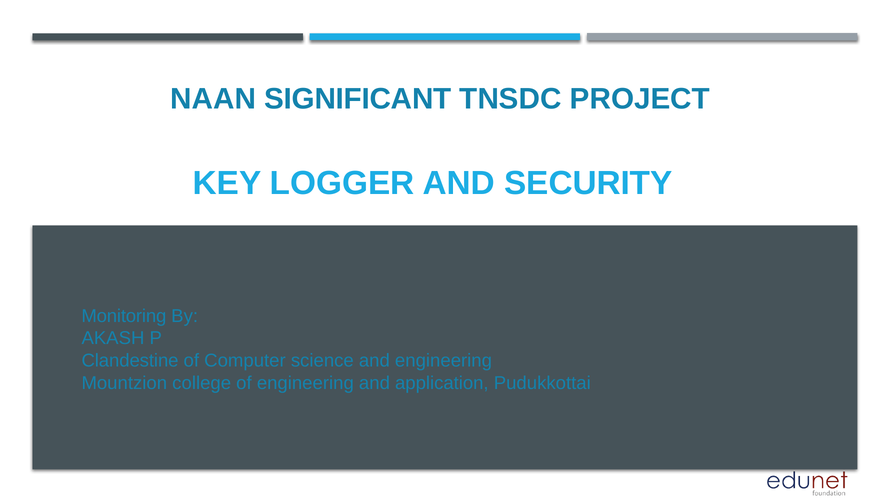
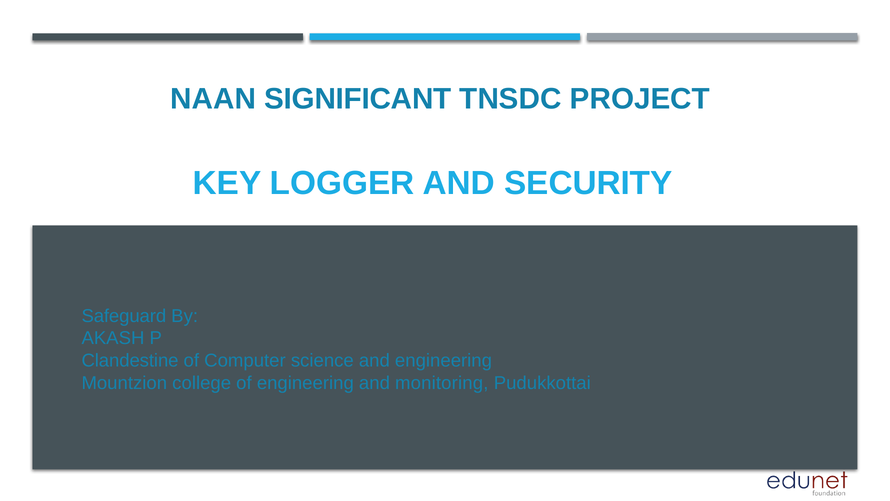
Monitoring: Monitoring -> Safeguard (124, 316)
application: application -> monitoring (442, 383)
